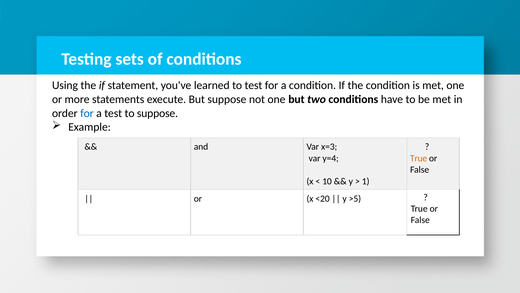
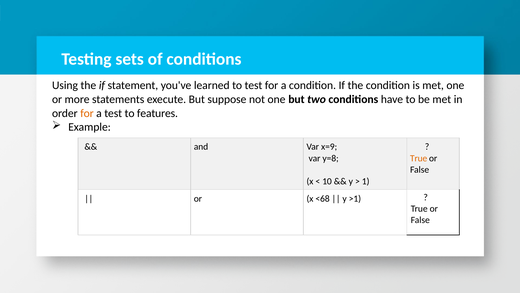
for colour: blue -> orange (87, 113)
to suppose: suppose -> features (157, 113)
x=3: x=3 -> x=9 (329, 147)
y=4: y=4 -> y=8 (331, 158)
<20: <20 -> <68 (323, 198)
>5: >5 -> >1 (355, 198)
